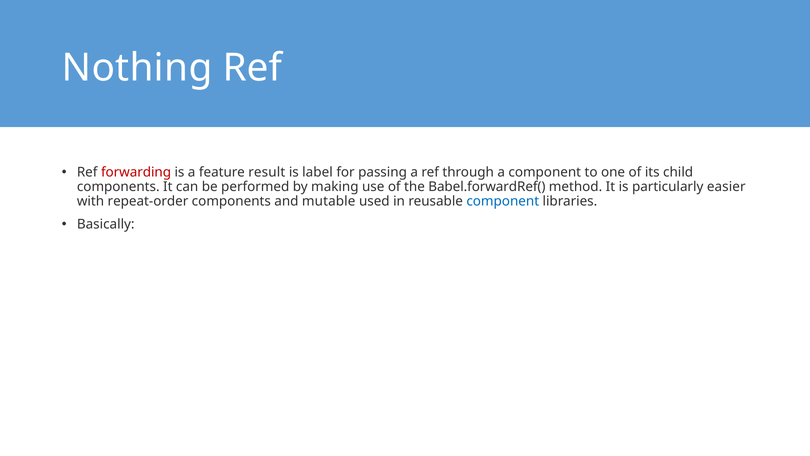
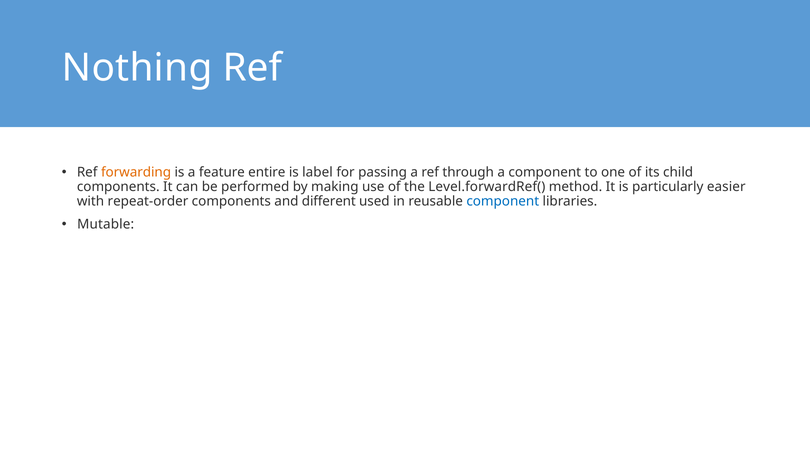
forwarding colour: red -> orange (136, 172)
result: result -> entire (267, 172)
Babel.forwardRef(: Babel.forwardRef( -> Level.forwardRef( (487, 187)
mutable: mutable -> different (329, 201)
Basically: Basically -> Mutable (106, 224)
